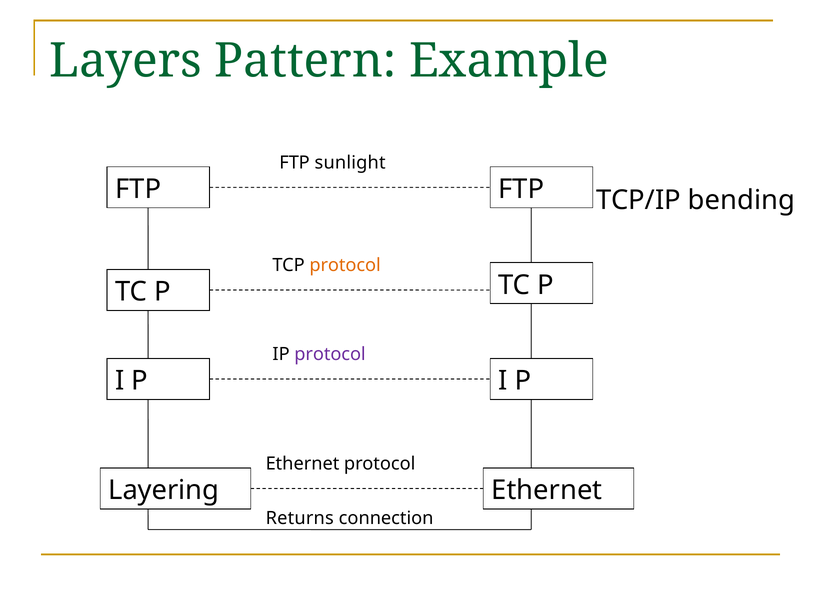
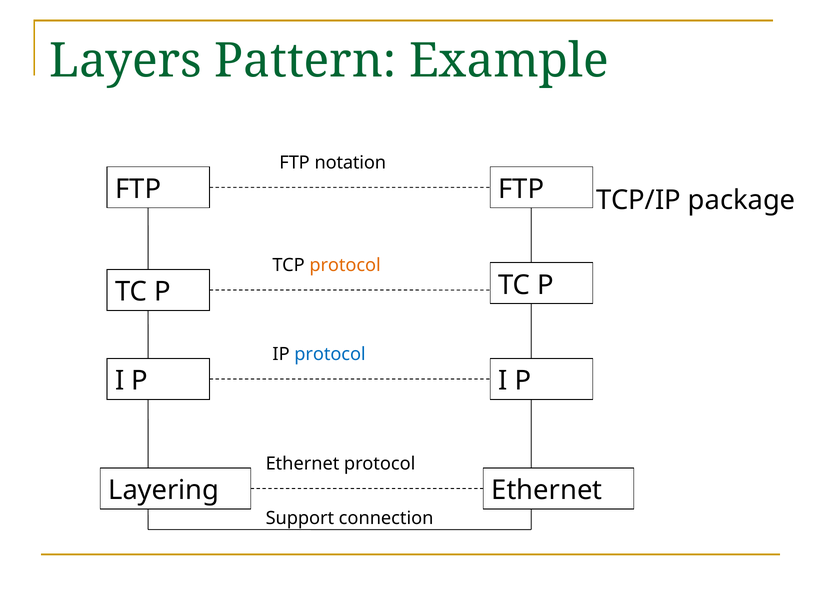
sunlight: sunlight -> notation (350, 162)
bending: bending -> package (742, 200)
protocol colour: purple -> blue (330, 354)
Returns: Returns -> Support (300, 518)
